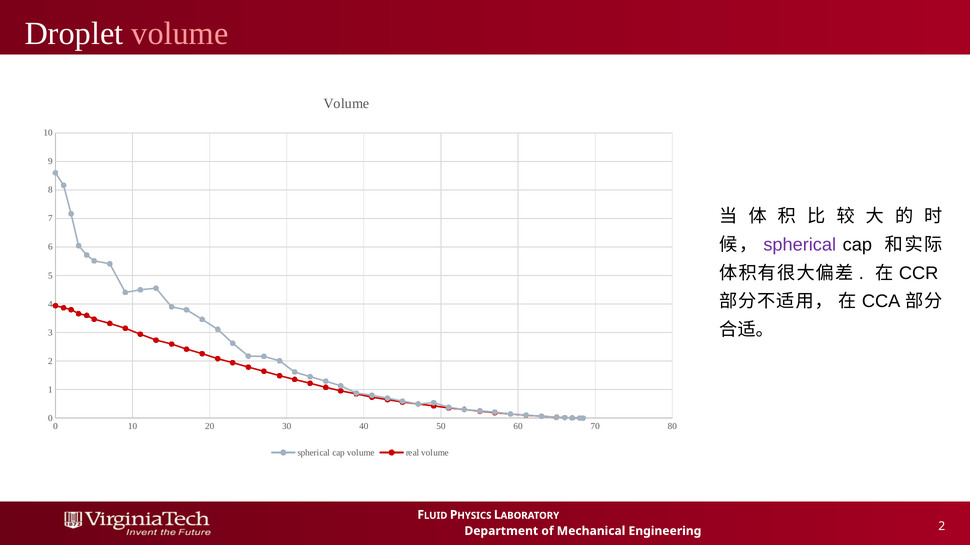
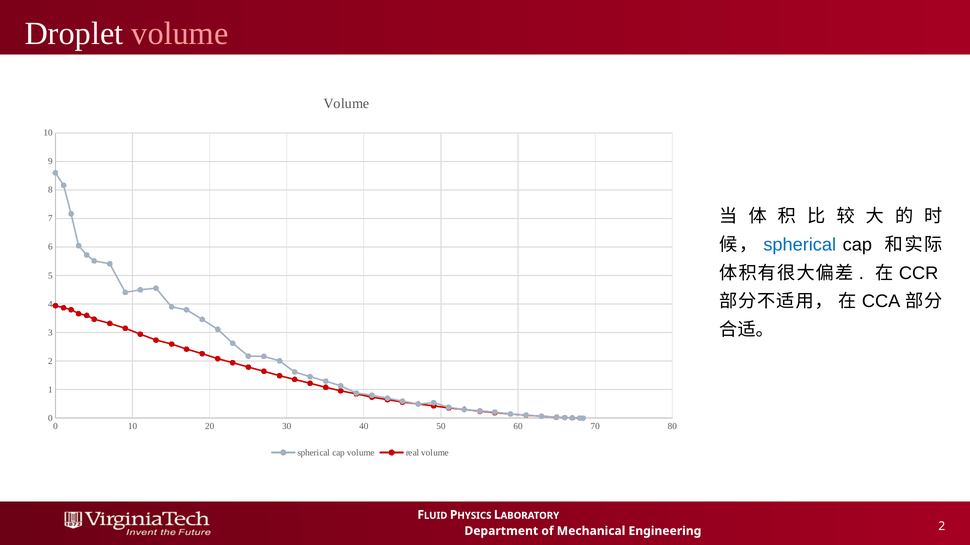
spherical colour: purple -> blue (800, 245)
